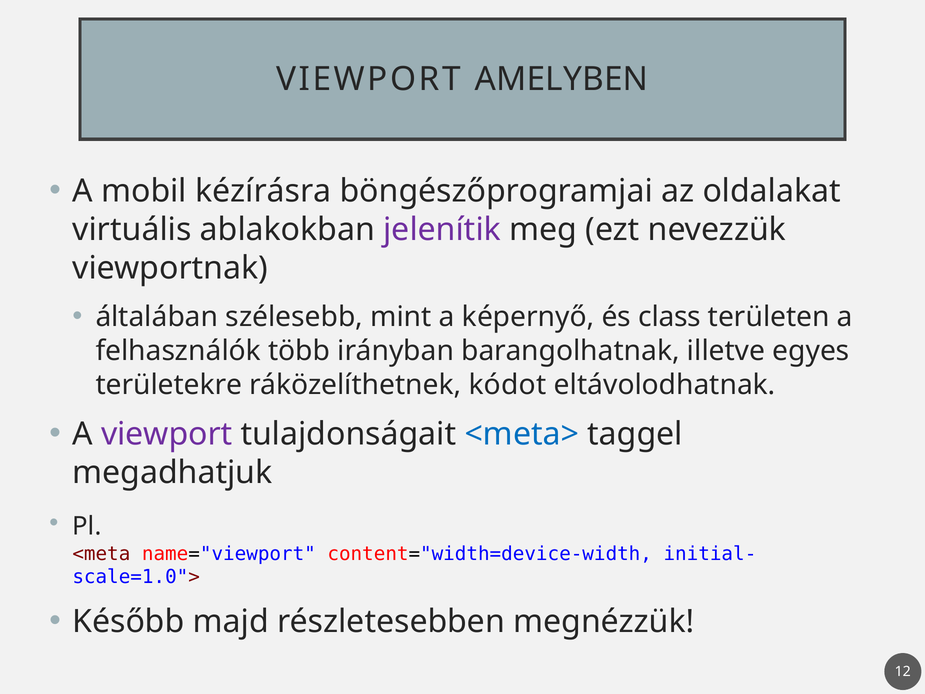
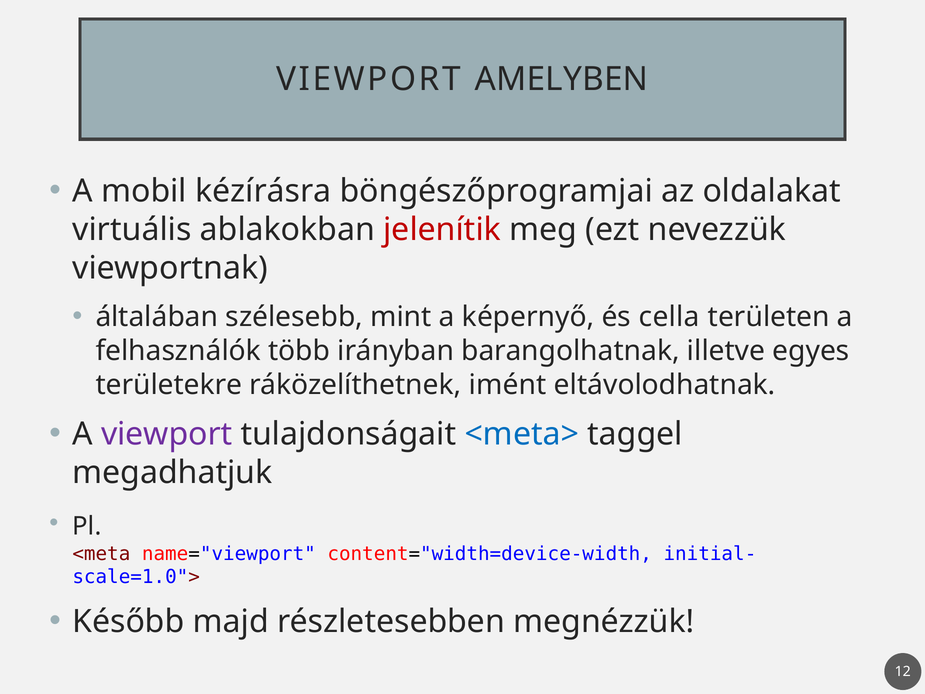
jelenítik colour: purple -> red (442, 229)
class: class -> cella (669, 317)
kódot: kódot -> imént (508, 385)
